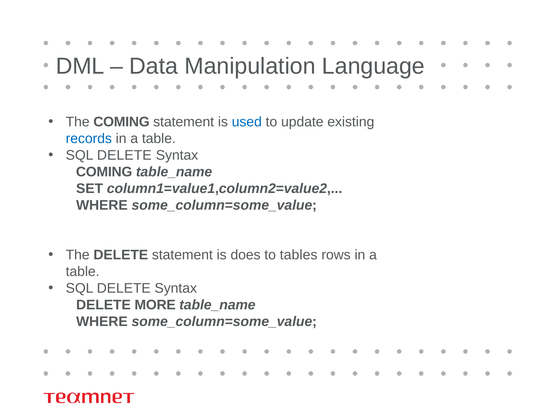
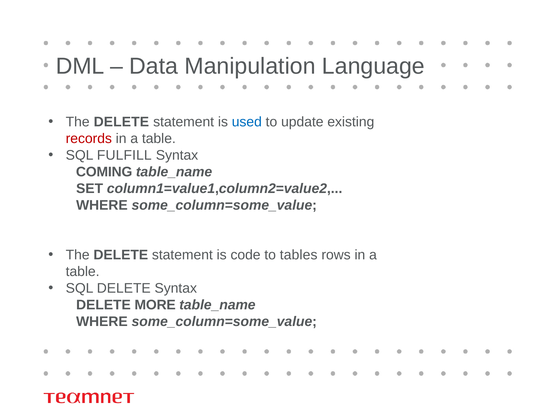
COMING: COMING -> DELETE (121, 122)
records colour: blue -> red (89, 139)
DELETE: DELETE -> FULFILL (124, 155)
does: does -> code (246, 255)
